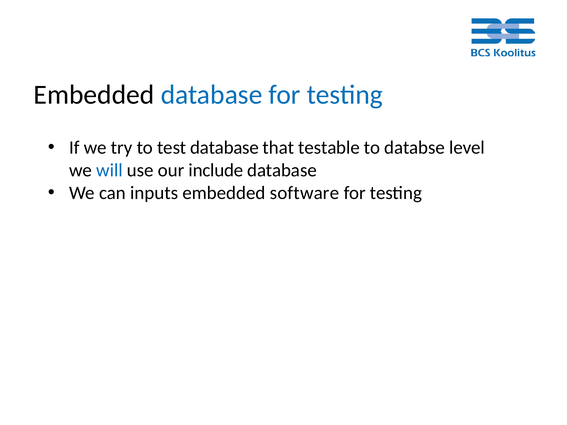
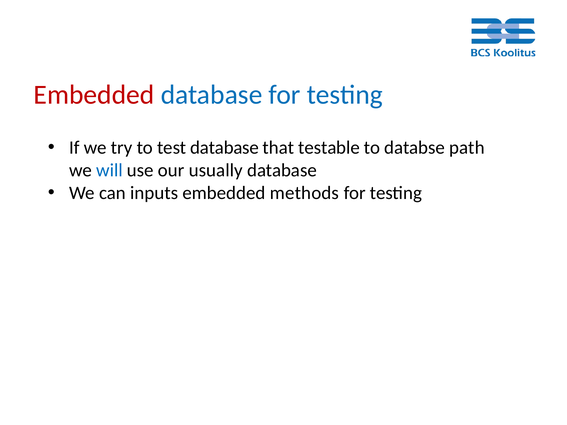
Embedded colour: black -> red (94, 95)
level: level -> path (467, 148)
include: include -> usually (216, 170)
software: software -> methods (304, 193)
